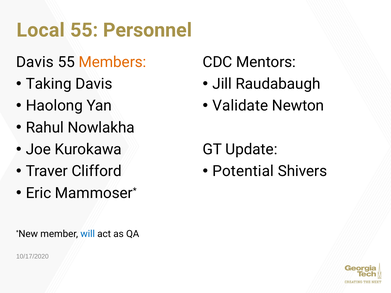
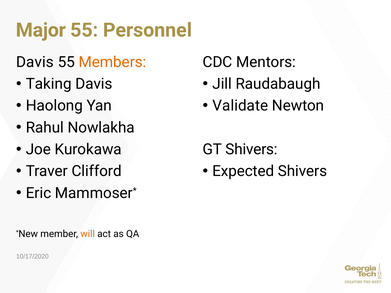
Local: Local -> Major (41, 30)
GT Update: Update -> Shivers (252, 149)
Potential: Potential -> Expected (243, 171)
will colour: blue -> orange (88, 234)
